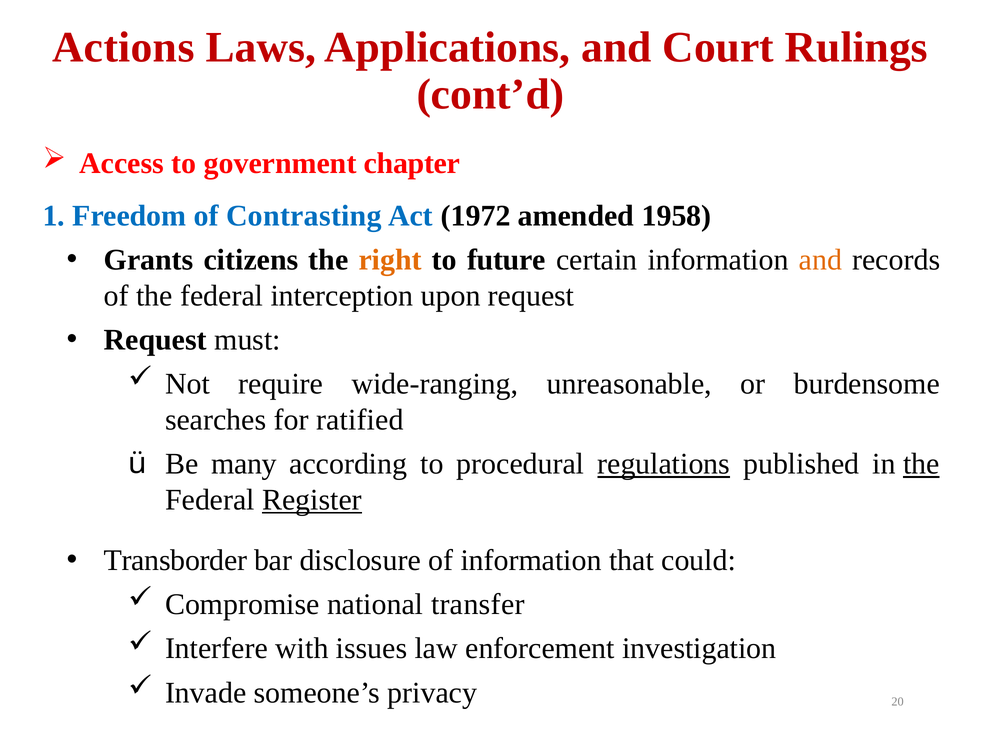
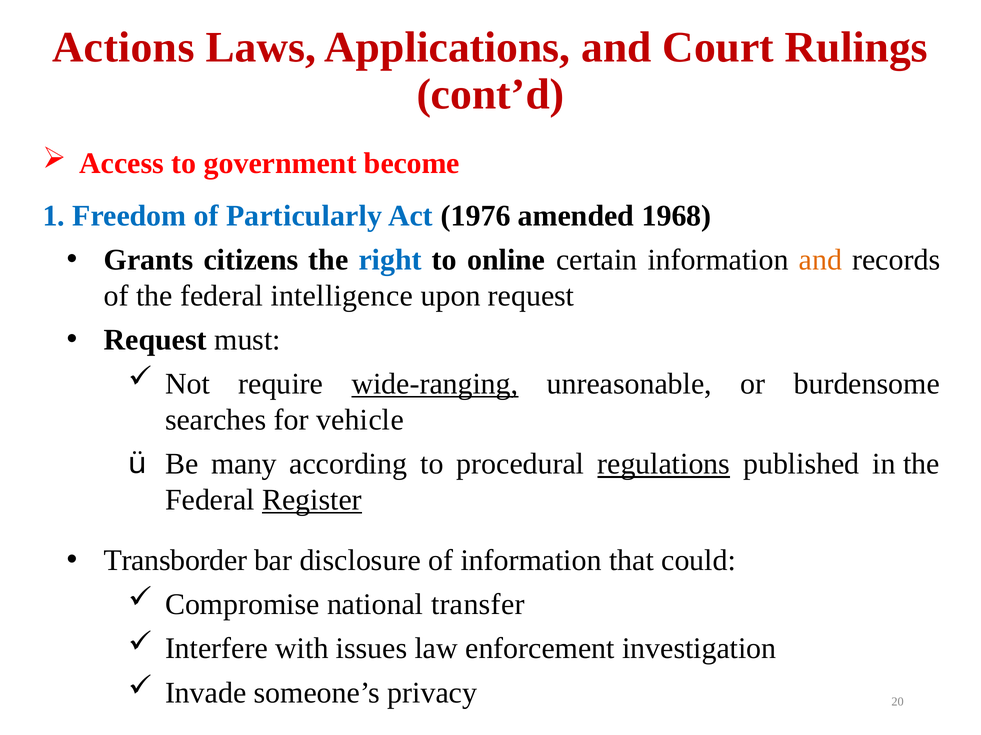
chapter: chapter -> become (412, 164)
Contrasting: Contrasting -> Particularly (304, 216)
1972: 1972 -> 1976 (476, 216)
1958: 1958 -> 1968 (677, 216)
right colour: orange -> blue (390, 260)
future: future -> online (506, 260)
interception: interception -> intelligence (342, 296)
wide-ranging underline: none -> present (435, 384)
ratified: ratified -> vehicle (360, 420)
the underline: present -> none (921, 464)
